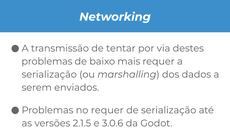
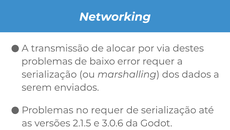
tentar: tentar -> alocar (121, 48)
mais: mais -> error (129, 61)
